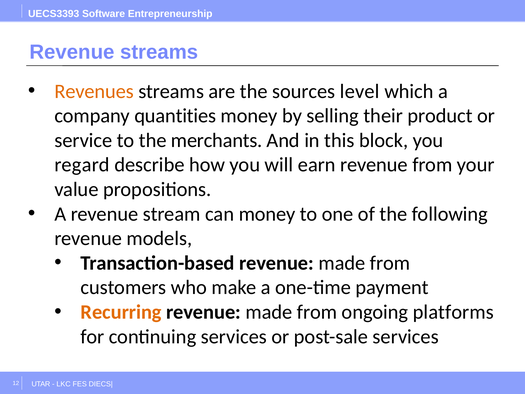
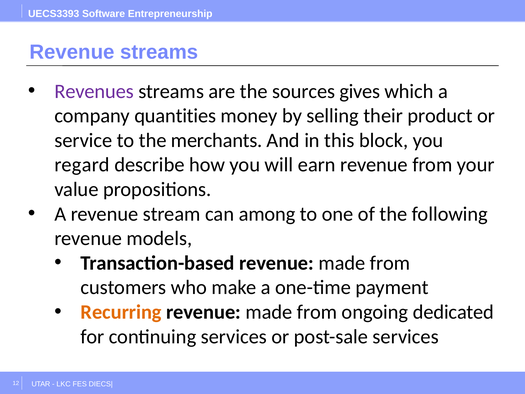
Revenues colour: orange -> purple (94, 91)
level: level -> gives (360, 91)
can money: money -> among (267, 214)
platforms: platforms -> dedicated (453, 312)
